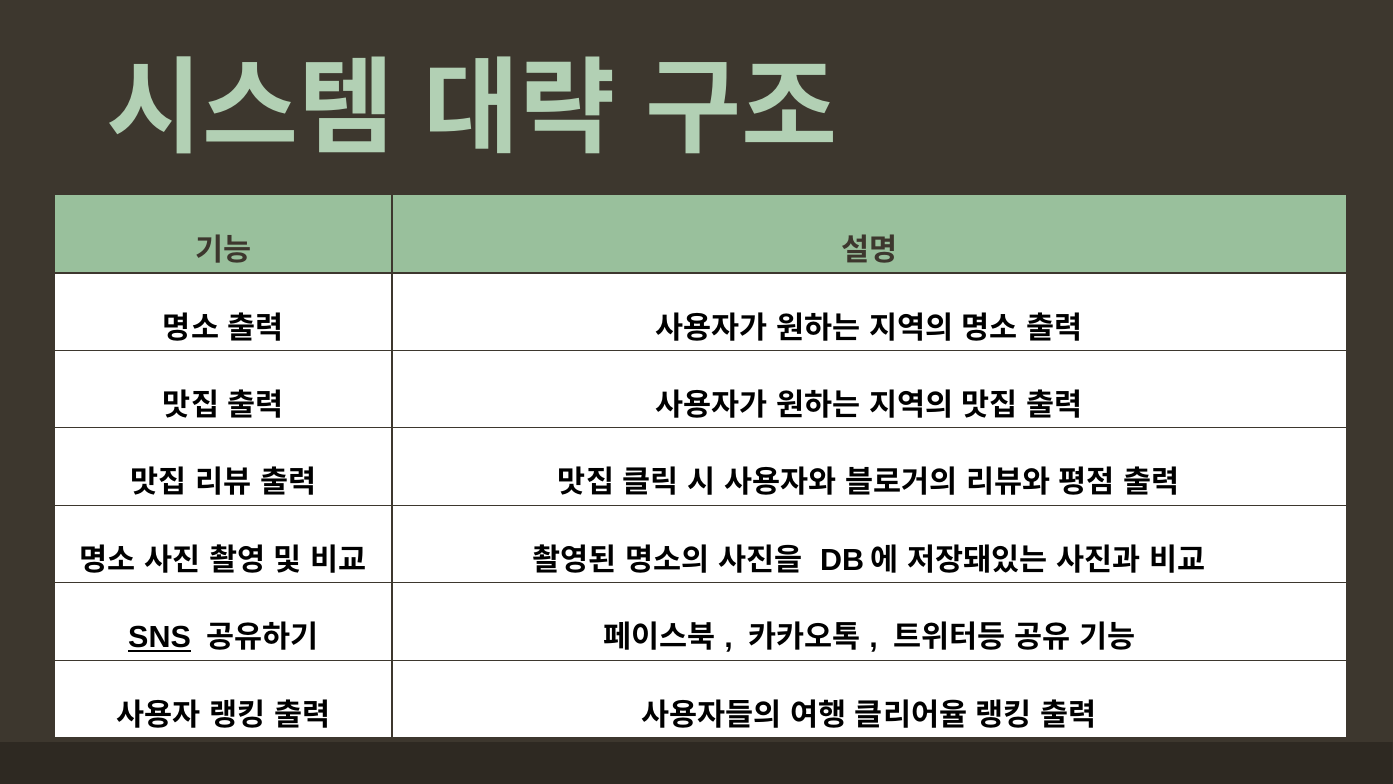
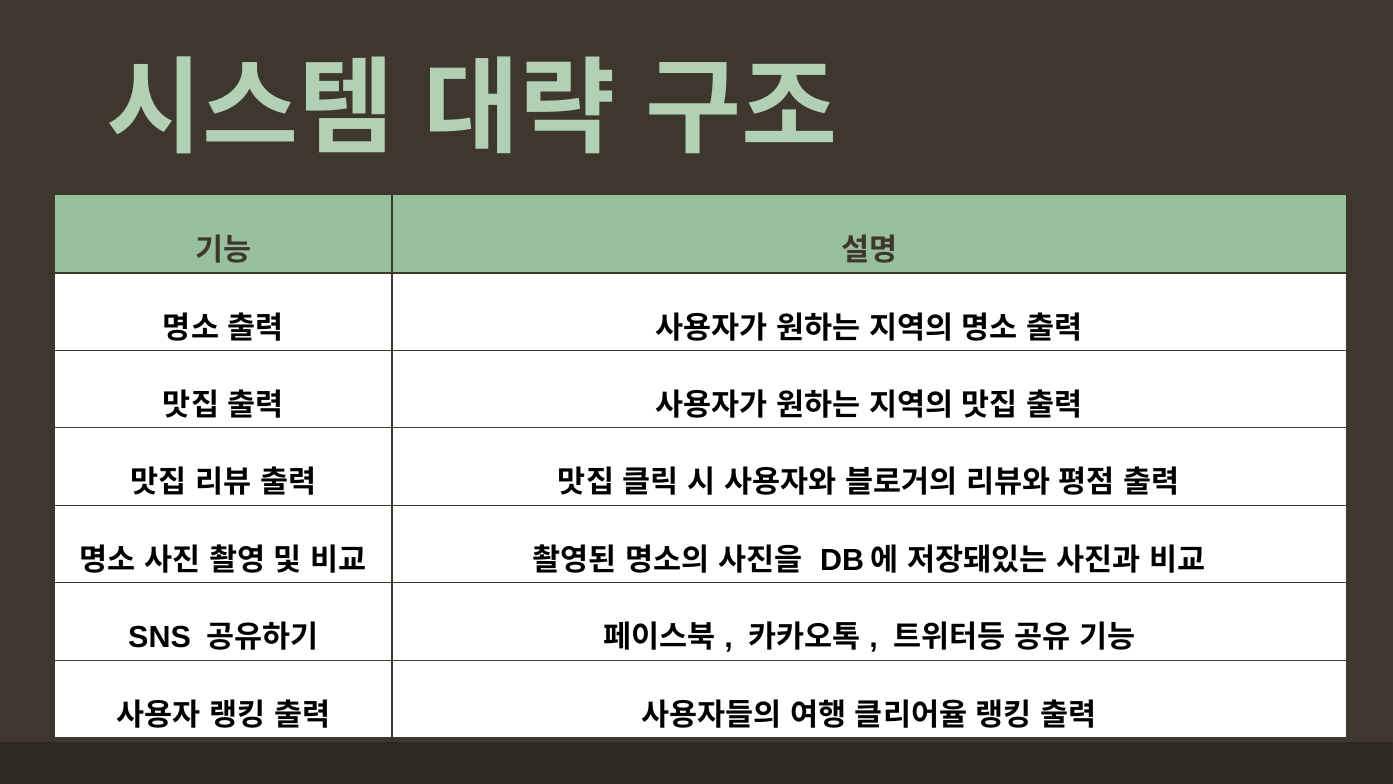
SNS underline: present -> none (160, 637)
